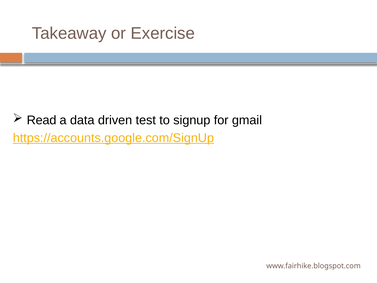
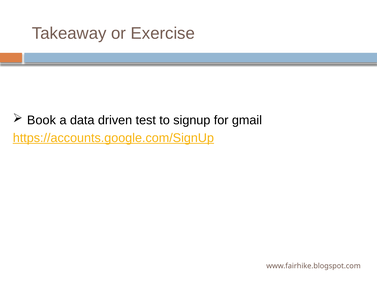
Read: Read -> Book (41, 120)
